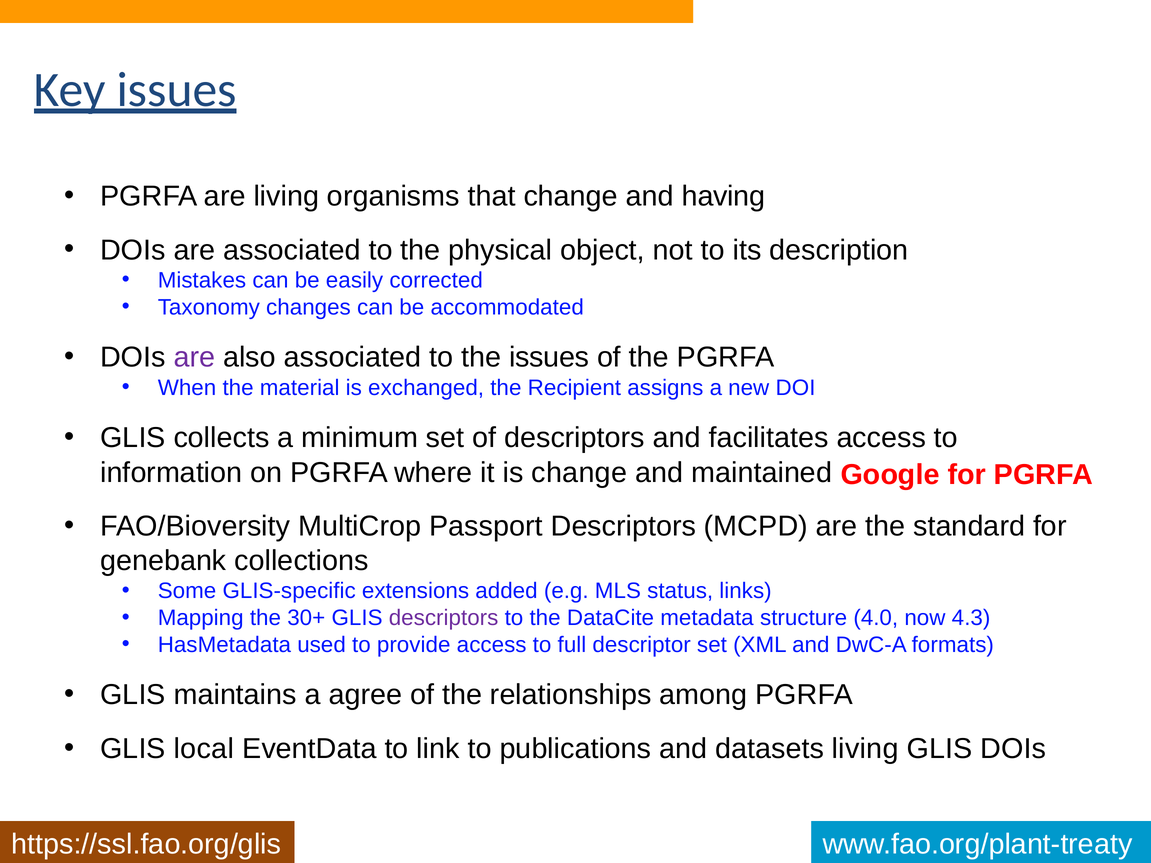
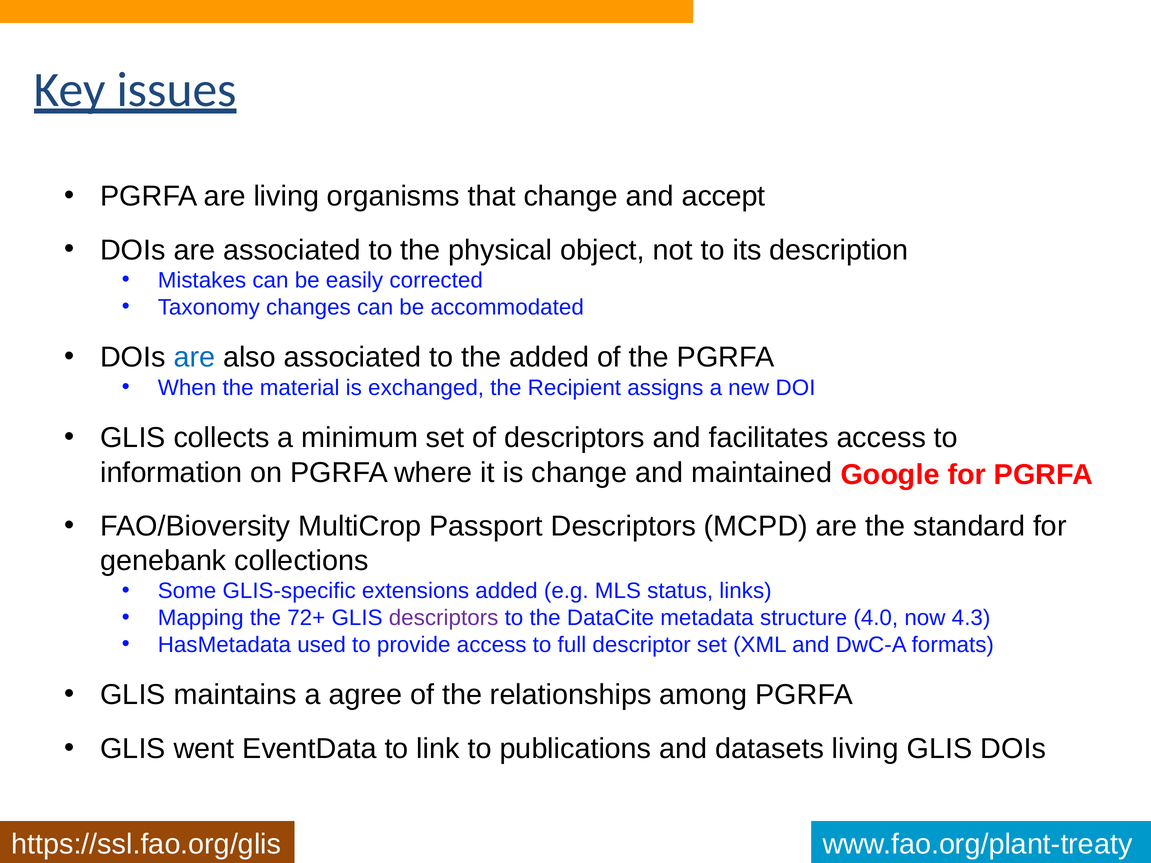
having: having -> accept (724, 196)
are colour: purple -> blue (194, 358)
the issues: issues -> added (549, 358)
30+: 30+ -> 72+ (306, 618)
local: local -> went (204, 749)
